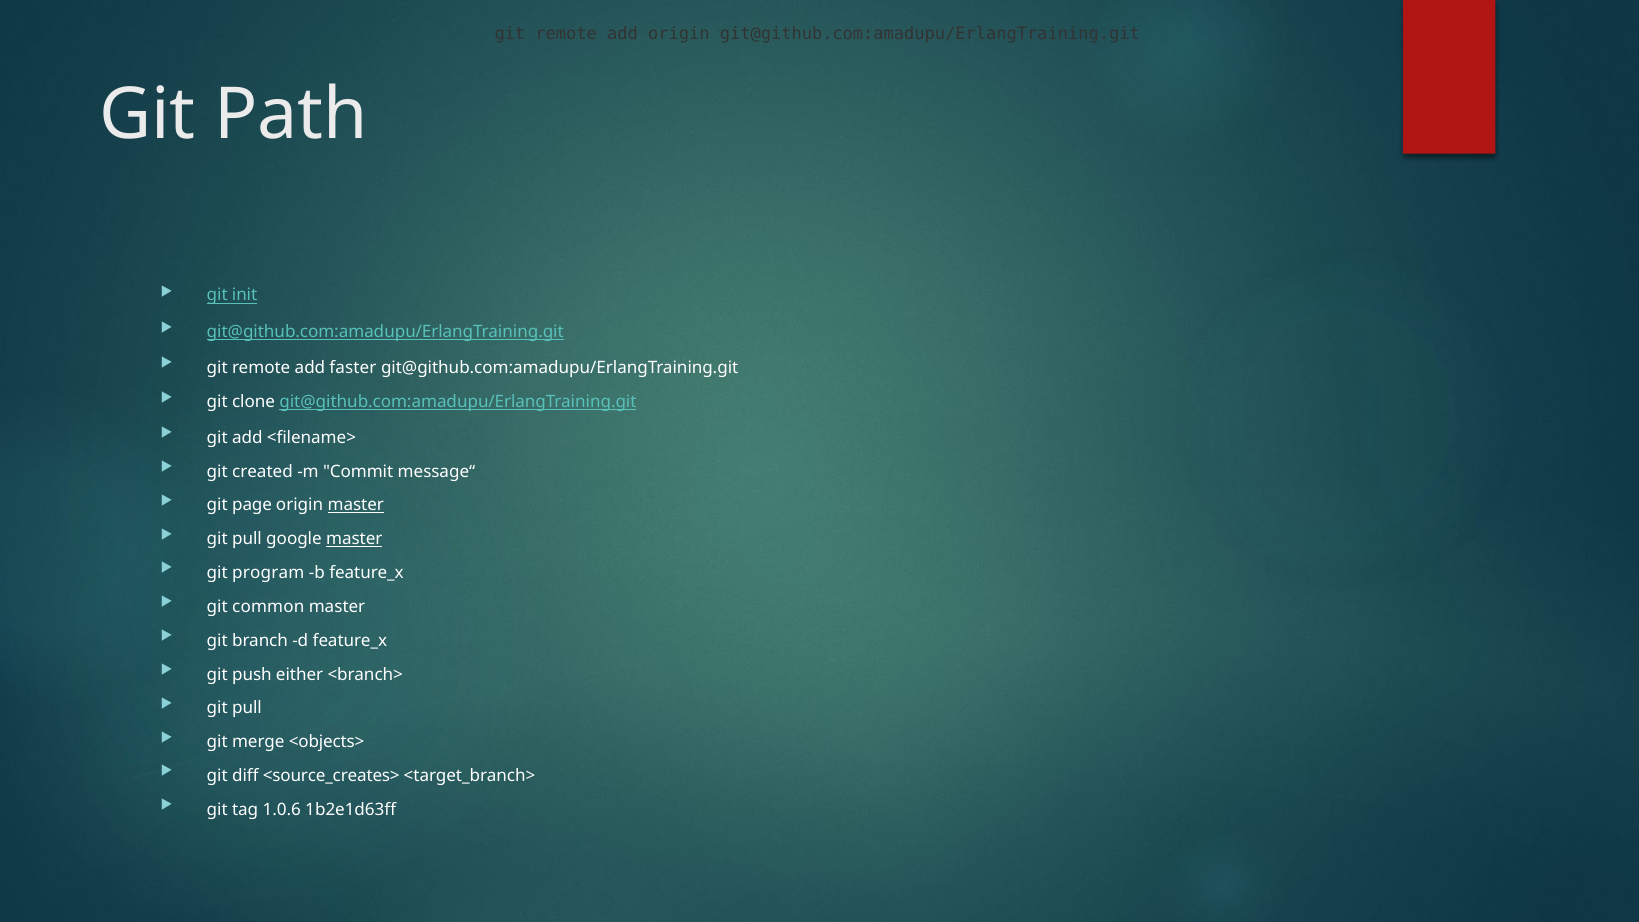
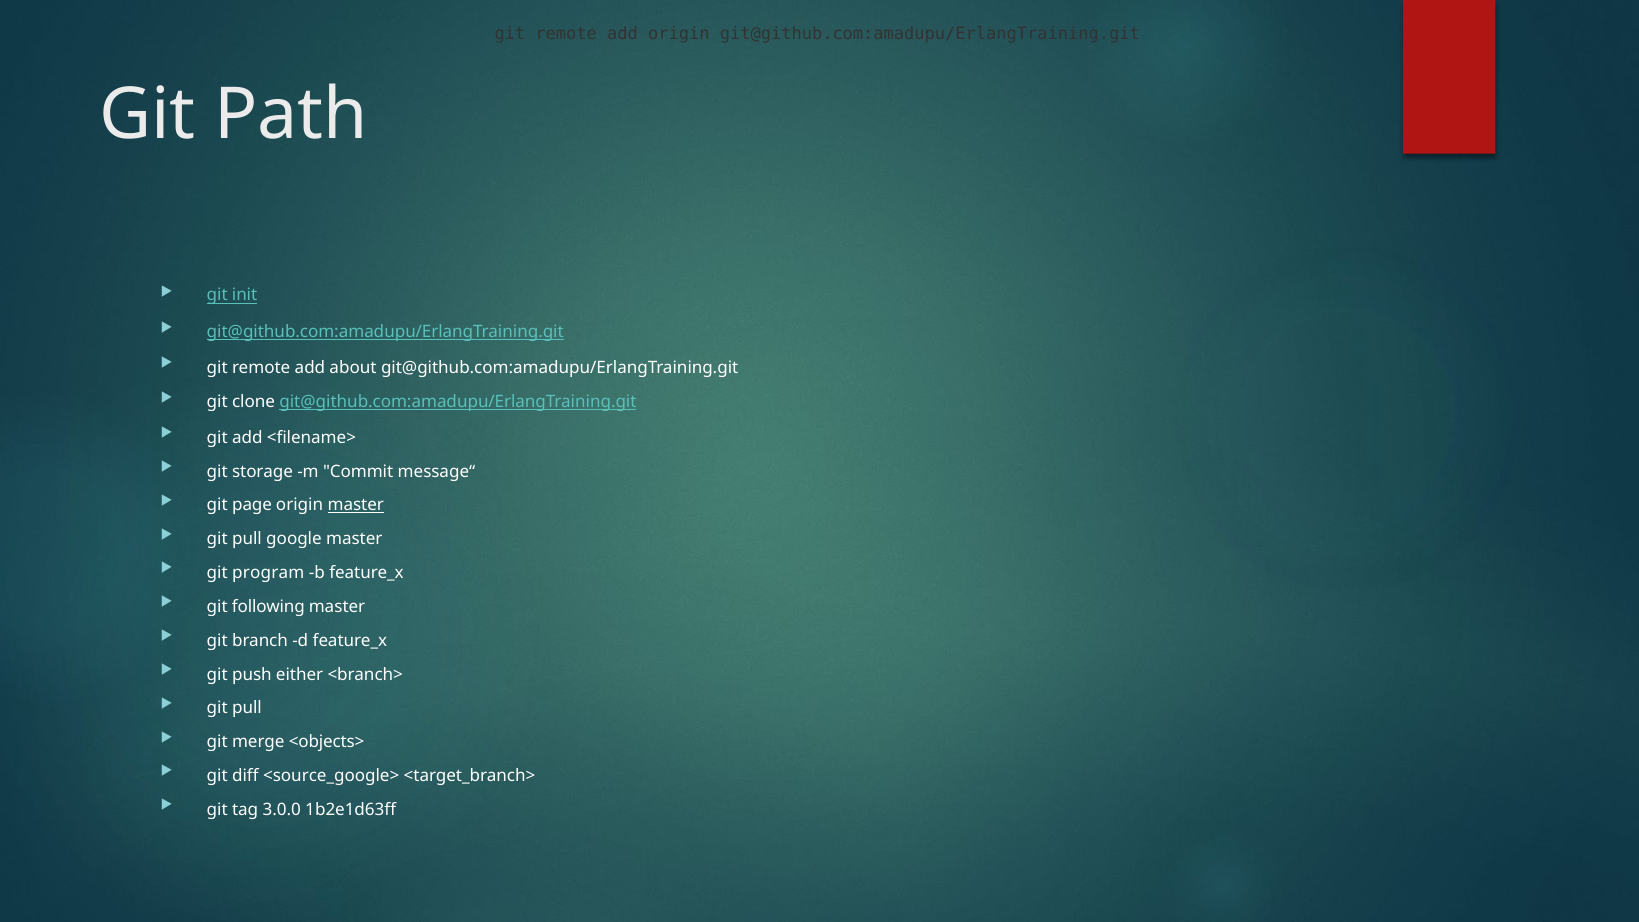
faster: faster -> about (353, 368)
created: created -> storage (263, 471)
master underline: present -> none (354, 539)
common: common -> following (268, 607)
<source_creates>: <source_creates> -> <source_google> (331, 776)
1.0.6: 1.0.6 -> 3.0.0 (282, 810)
